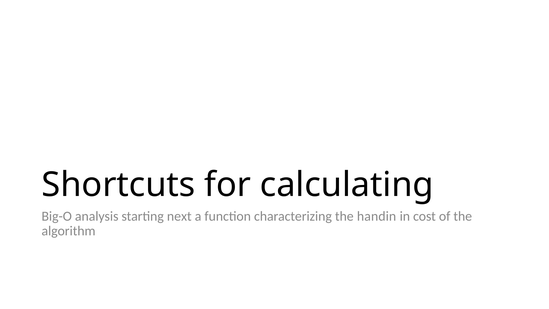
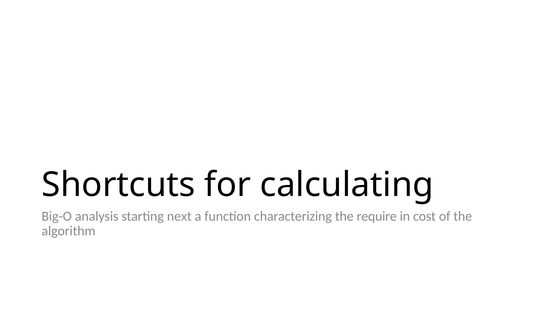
handin: handin -> require (377, 216)
